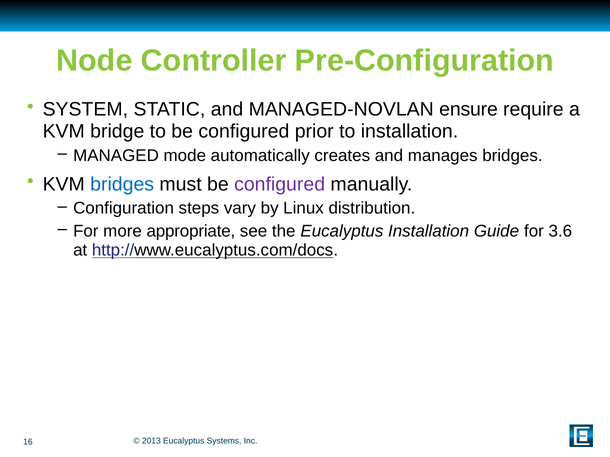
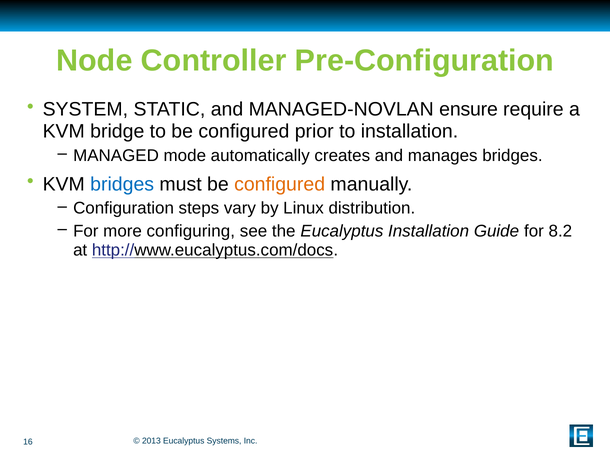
configured colour: purple -> orange (280, 184)
appropriate: appropriate -> configuring (191, 231)
3.6: 3.6 -> 8.2 (560, 231)
